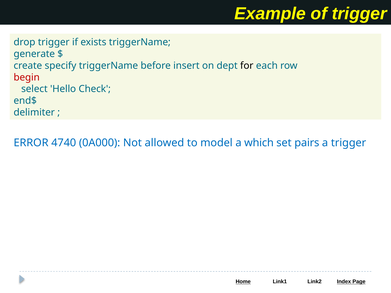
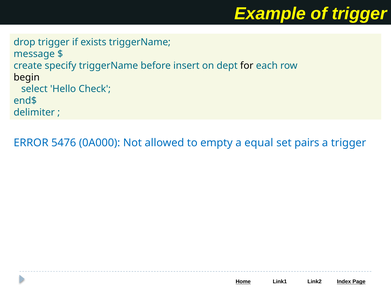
generate: generate -> message (34, 54)
begin colour: red -> black (27, 77)
4740: 4740 -> 5476 (64, 143)
model: model -> empty (216, 143)
which: which -> equal (259, 143)
